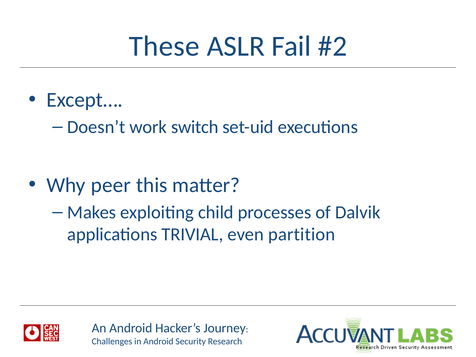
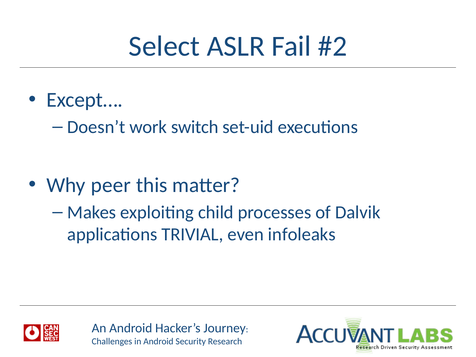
These: These -> Select (164, 46)
partition: partition -> infoleaks (302, 235)
